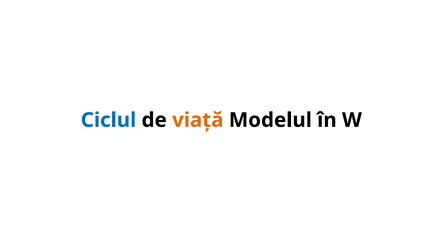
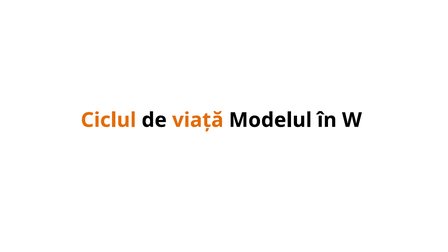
Ciclul colour: blue -> orange (108, 120)
